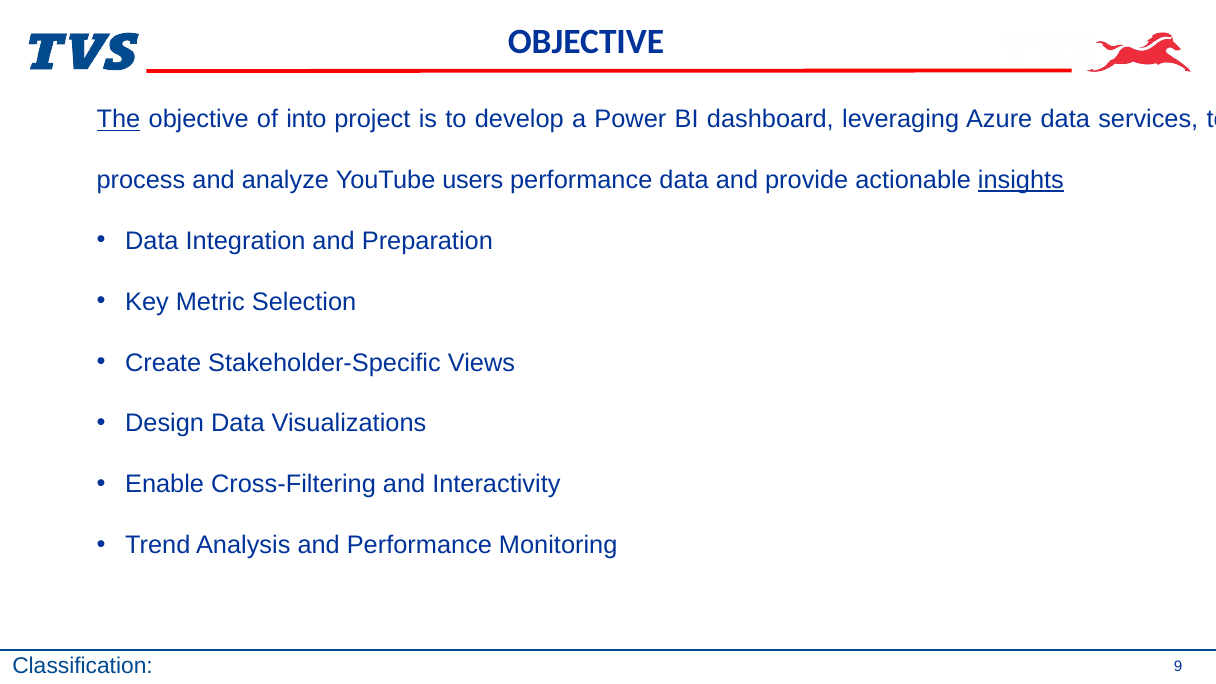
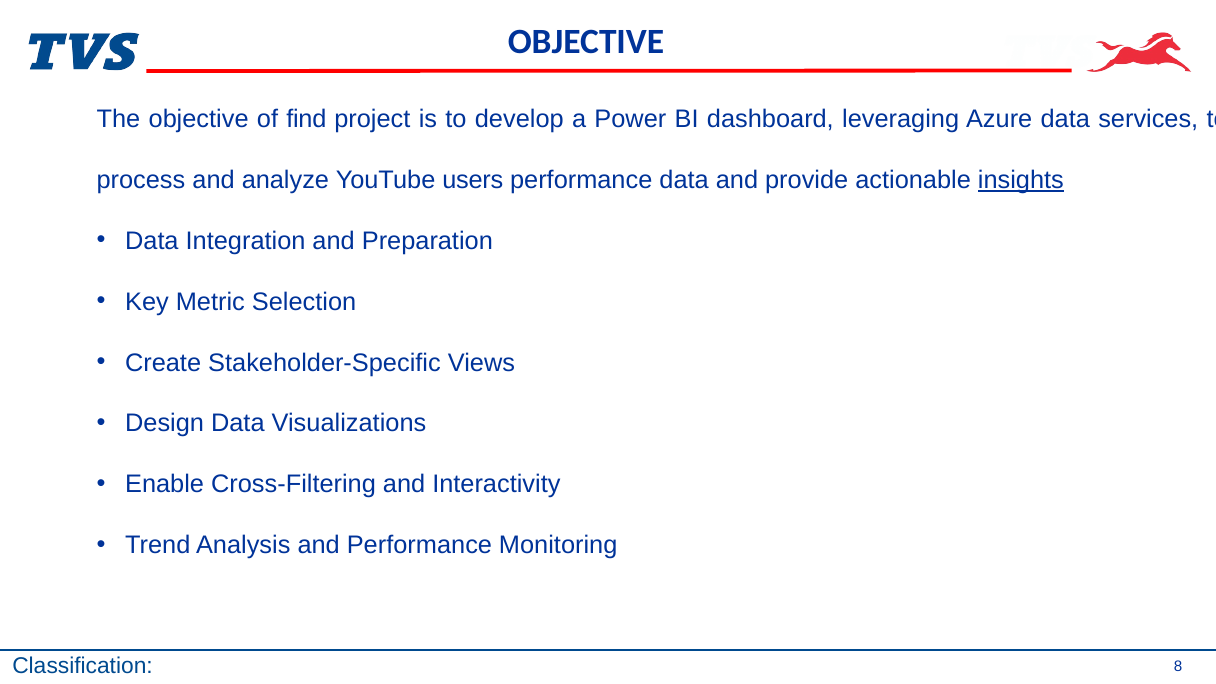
The underline: present -> none (118, 119)
into: into -> find (306, 119)
9: 9 -> 8 (1178, 666)
